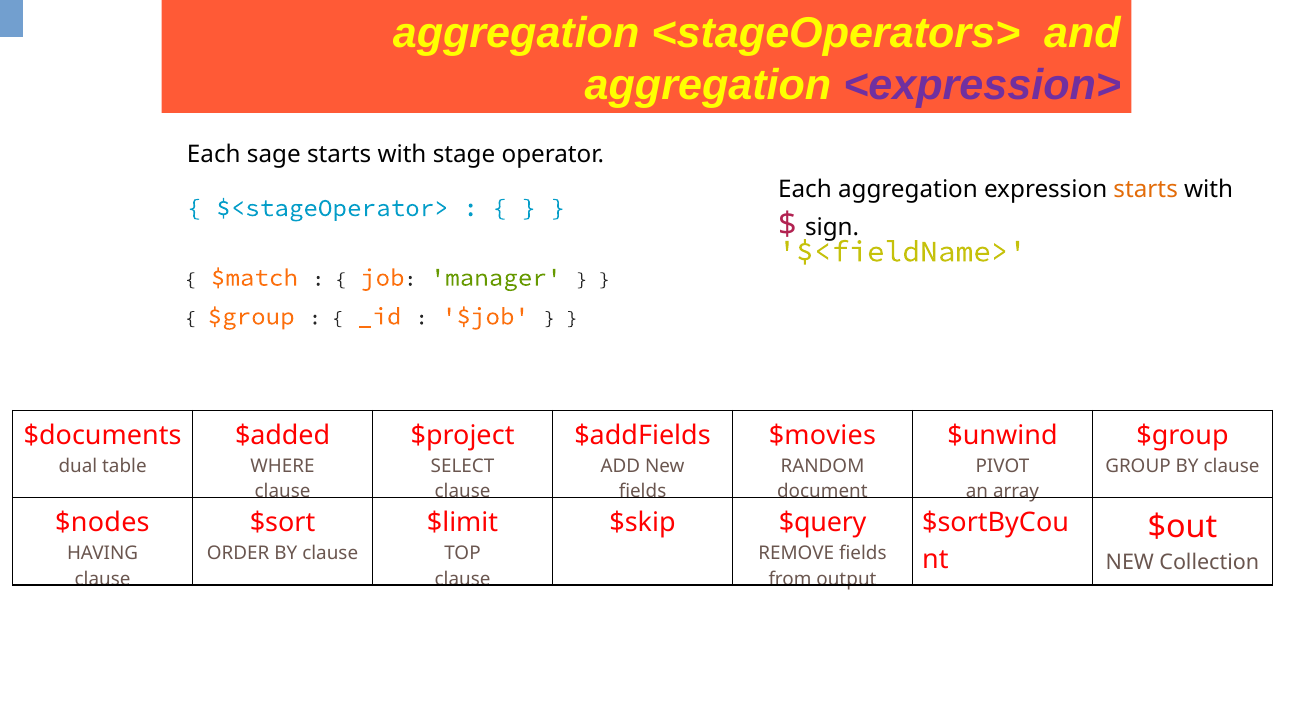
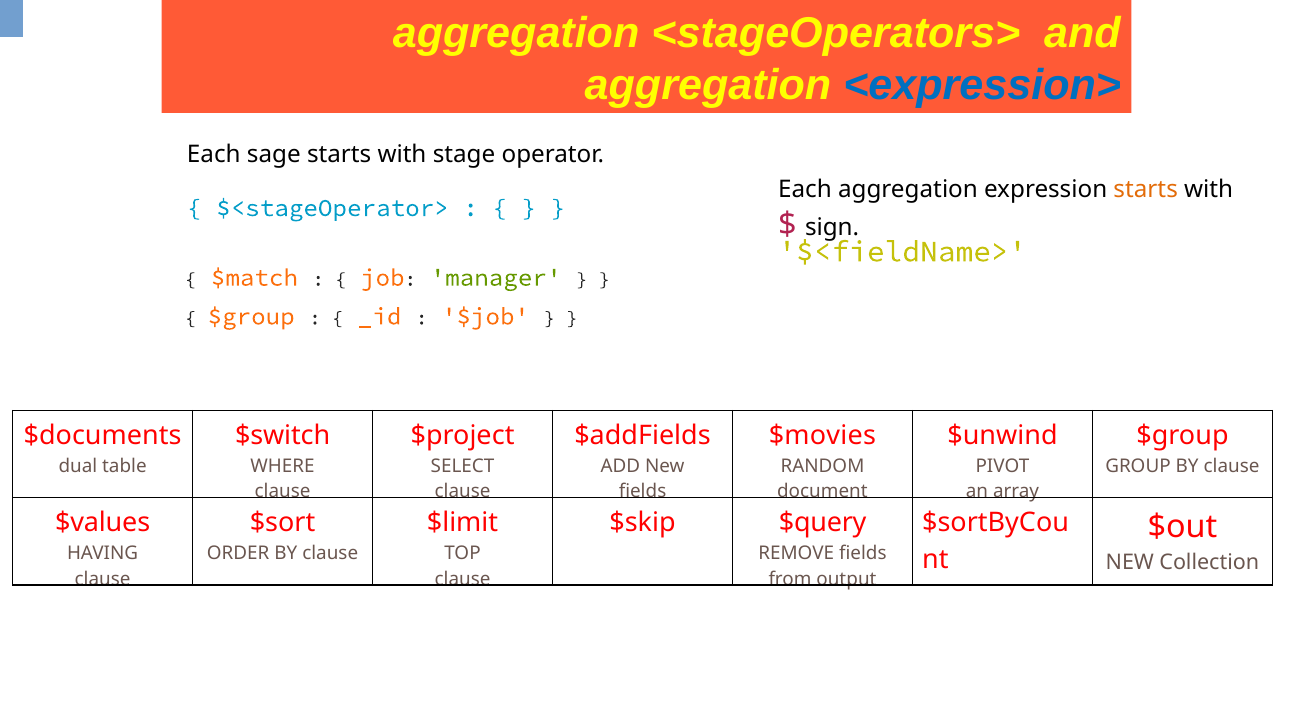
<expression> colour: purple -> blue (982, 85)
$added: $added -> $switch (283, 435)
$nodes: $nodes -> $values (103, 523)
